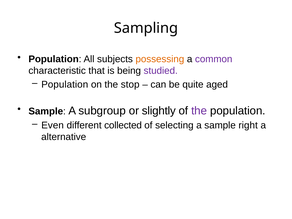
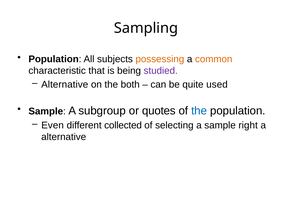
common colour: purple -> orange (214, 59)
Population: Population -> Alternative (65, 84)
stop: stop -> both (130, 84)
aged: aged -> used (217, 84)
slightly: slightly -> quotes (159, 111)
the colour: purple -> blue (199, 111)
